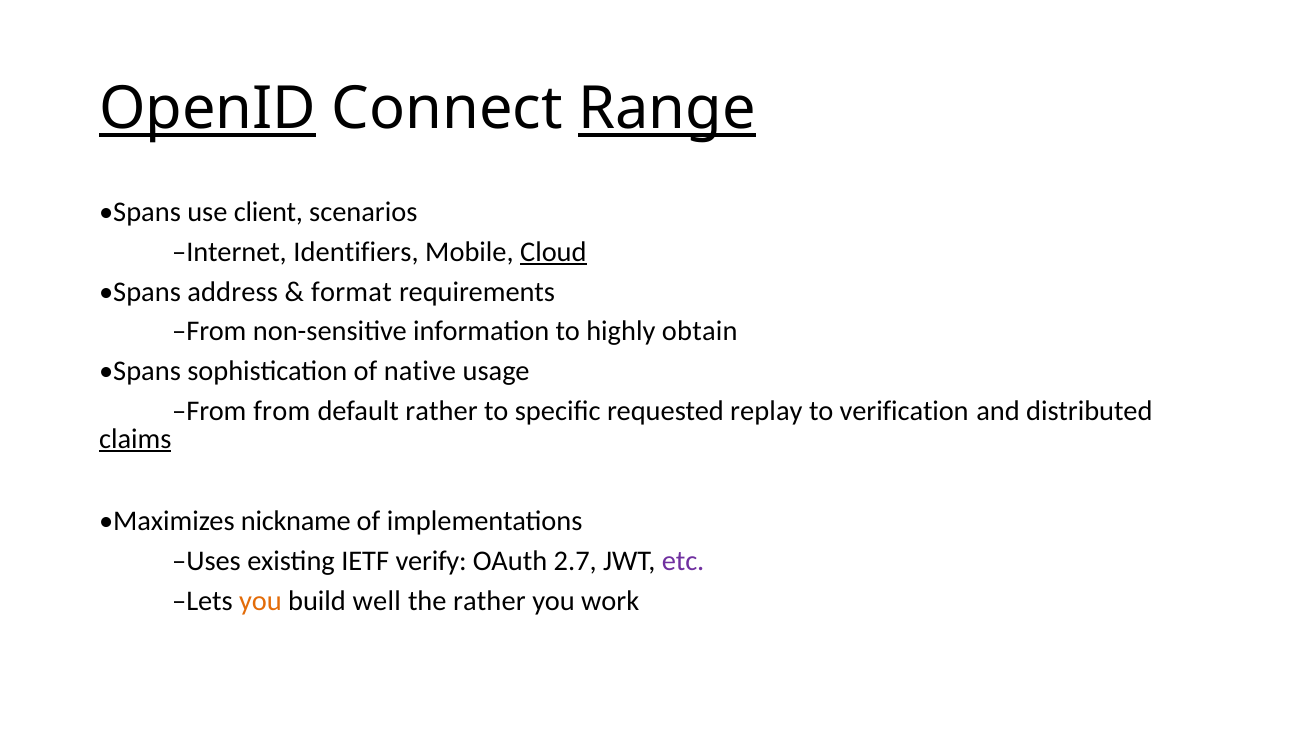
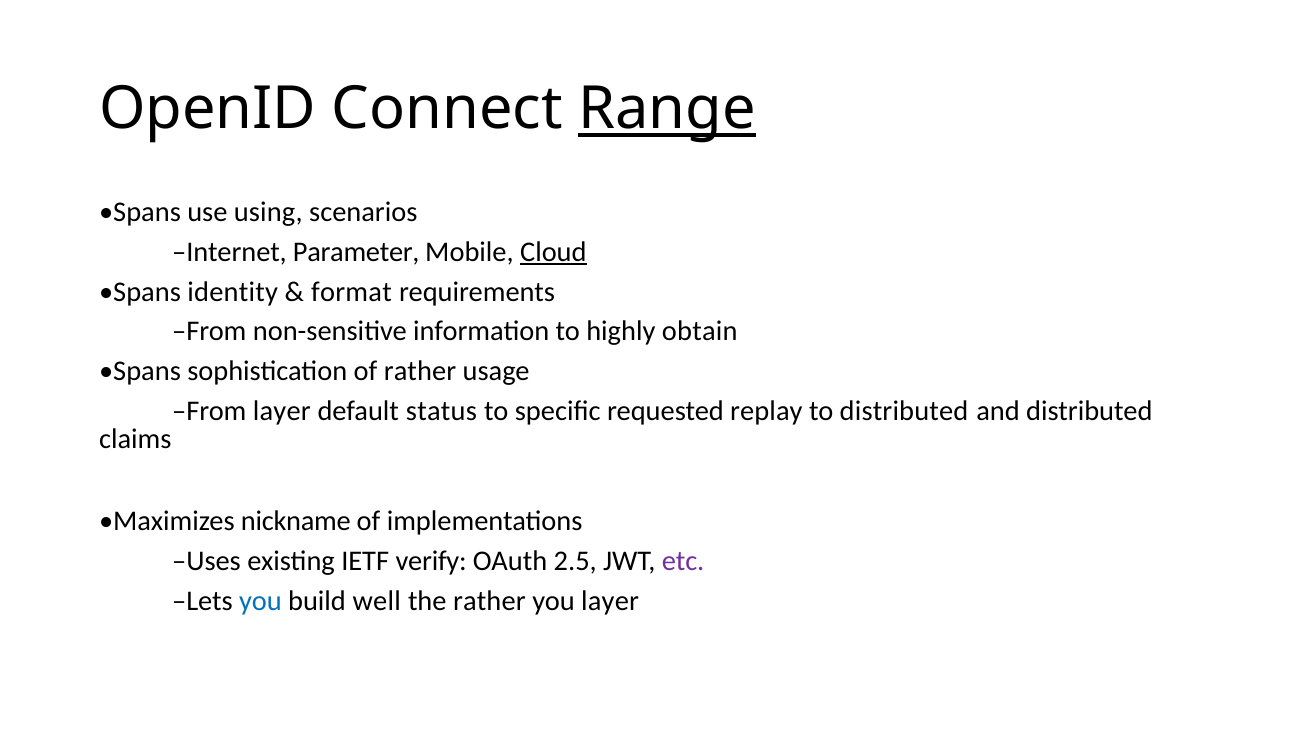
OpenID underline: present -> none (208, 109)
client: client -> using (268, 212)
Identifiers: Identifiers -> Parameter (356, 252)
address: address -> identity (233, 292)
of native: native -> rather (420, 371)
From from: from -> layer (282, 411)
default rather: rather -> status (441, 411)
to verification: verification -> distributed (904, 411)
claims underline: present -> none (135, 439)
2.7: 2.7 -> 2.5 (575, 561)
you colour: orange -> blue (260, 601)
you work: work -> layer (610, 601)
